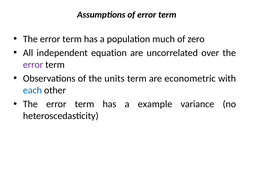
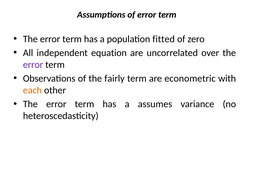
much: much -> fitted (164, 39)
units: units -> fairly (115, 78)
each colour: blue -> orange (32, 90)
example: example -> assumes (155, 104)
